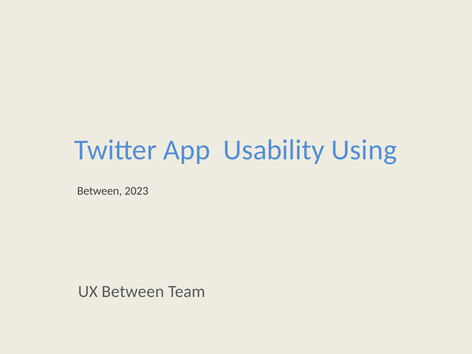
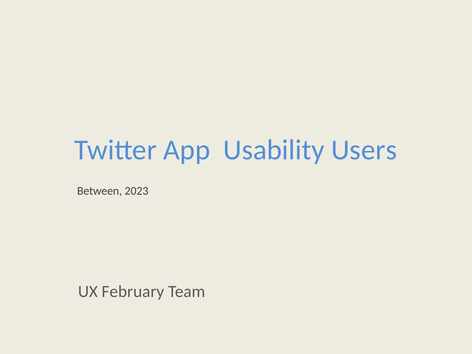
Using: Using -> Users (364, 150)
UX Between: Between -> February (133, 291)
